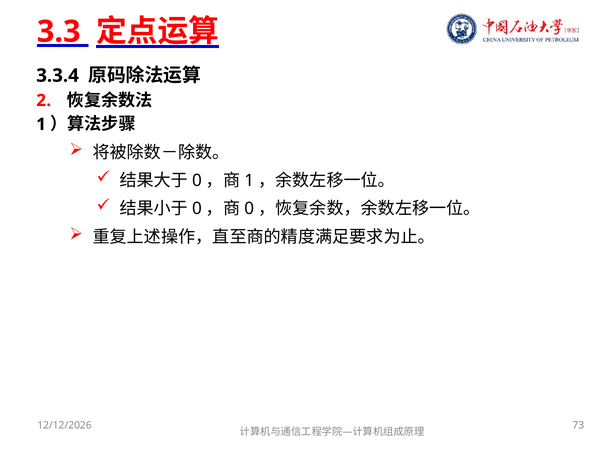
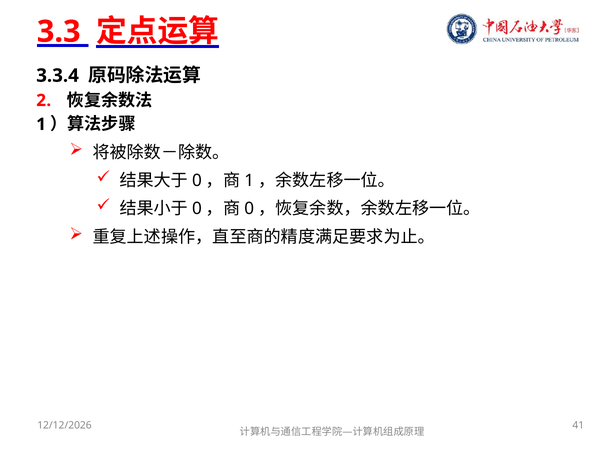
73: 73 -> 41 (578, 426)
